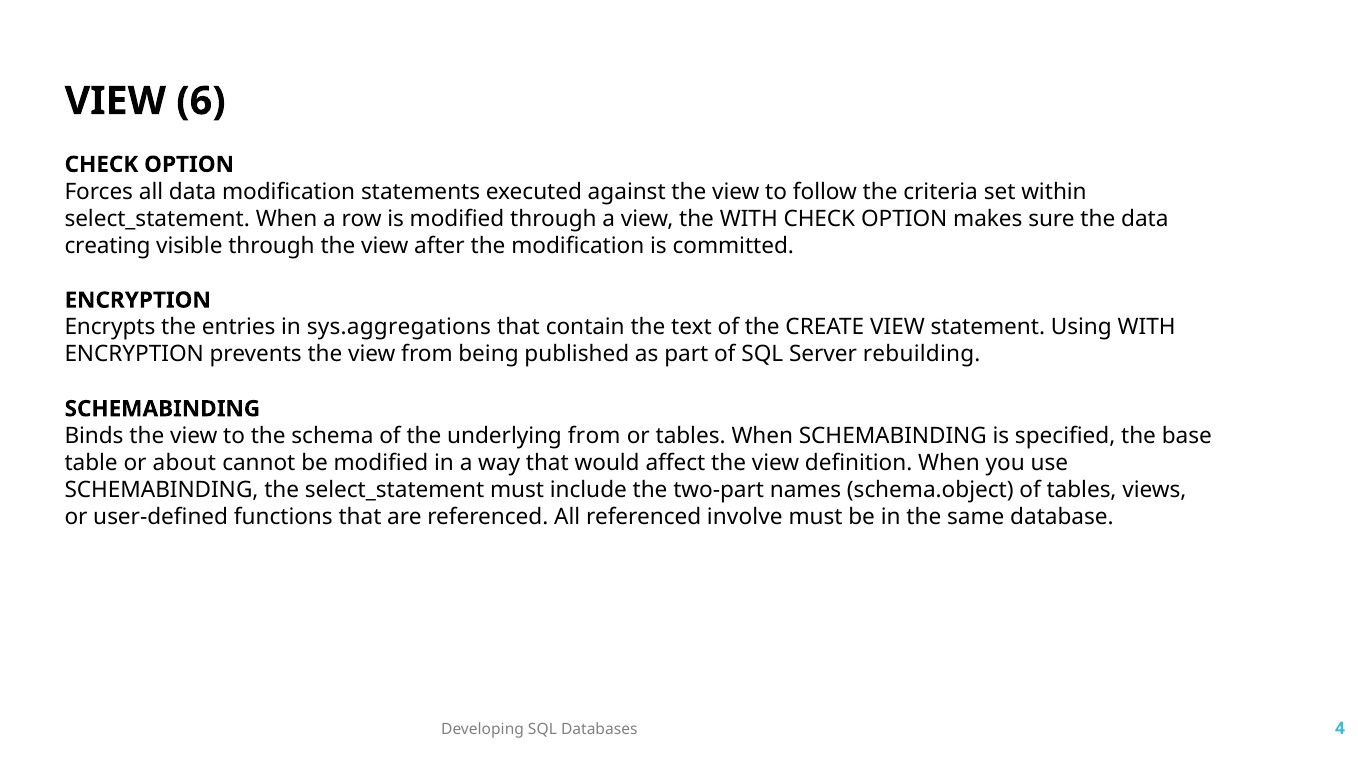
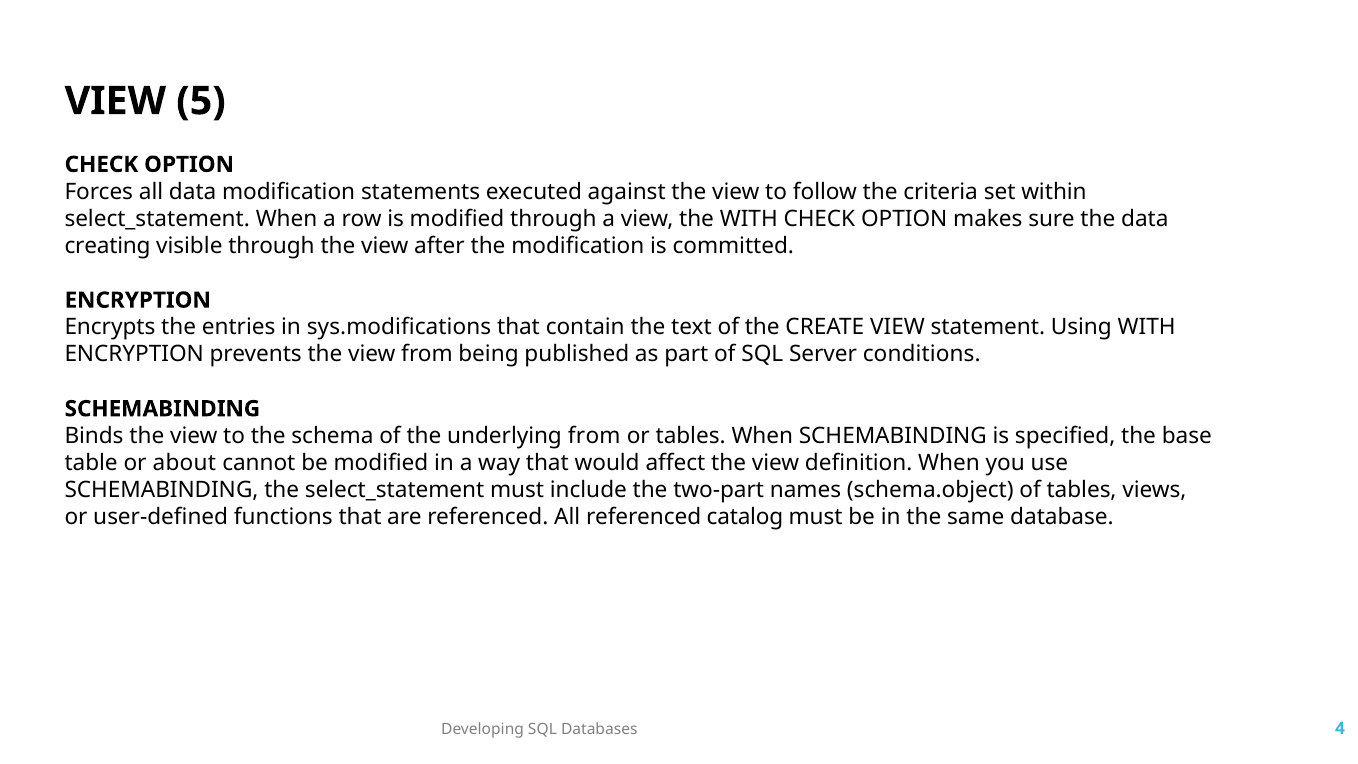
6: 6 -> 5 (201, 101)
sys.aggregations: sys.aggregations -> sys.modifications (399, 327)
rebuilding: rebuilding -> conditions (922, 354)
involve: involve -> catalog (745, 517)
